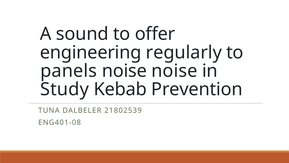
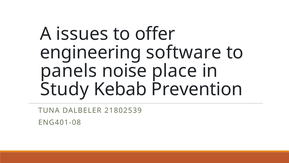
sound: sound -> issues (82, 34)
regularly: regularly -> software (184, 52)
noise noise: noise -> place (174, 71)
